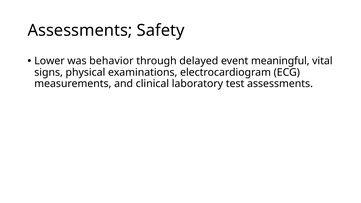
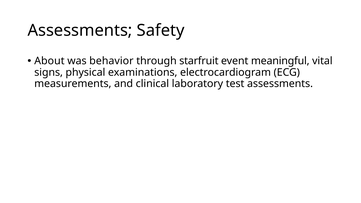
Lower: Lower -> About (49, 61)
delayed: delayed -> starfruit (199, 61)
